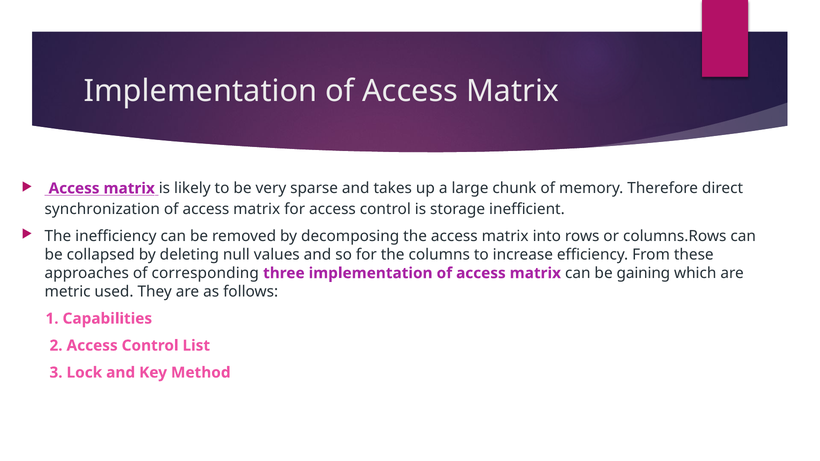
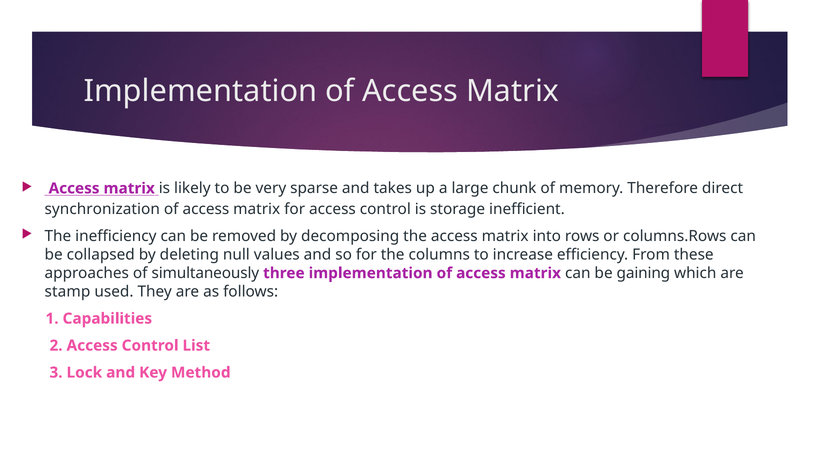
corresponding: corresponding -> simultaneously (205, 273)
metric: metric -> stamp (68, 292)
